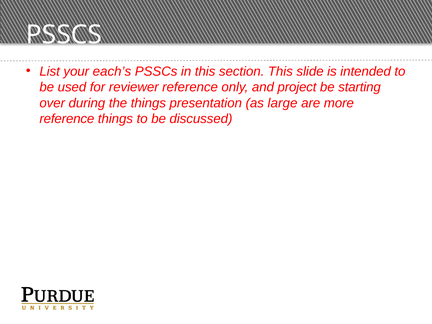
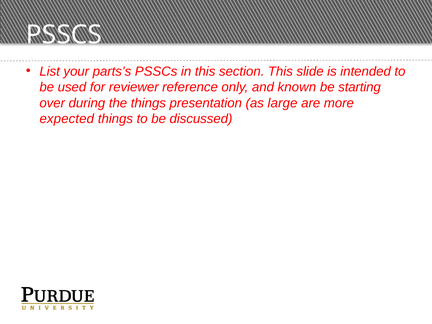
each’s: each’s -> parts’s (112, 71)
project: project -> known (297, 87)
reference: reference -> expected (67, 119)
